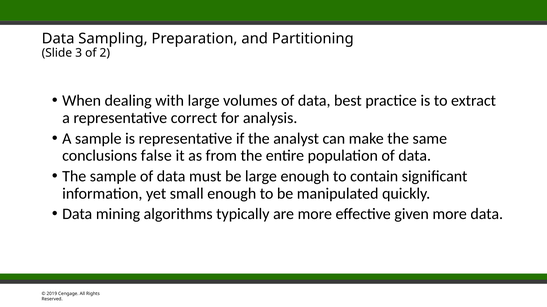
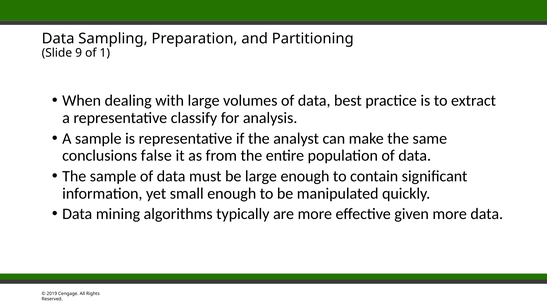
3: 3 -> 9 (79, 53)
2: 2 -> 1 (105, 53)
correct: correct -> classify (194, 118)
